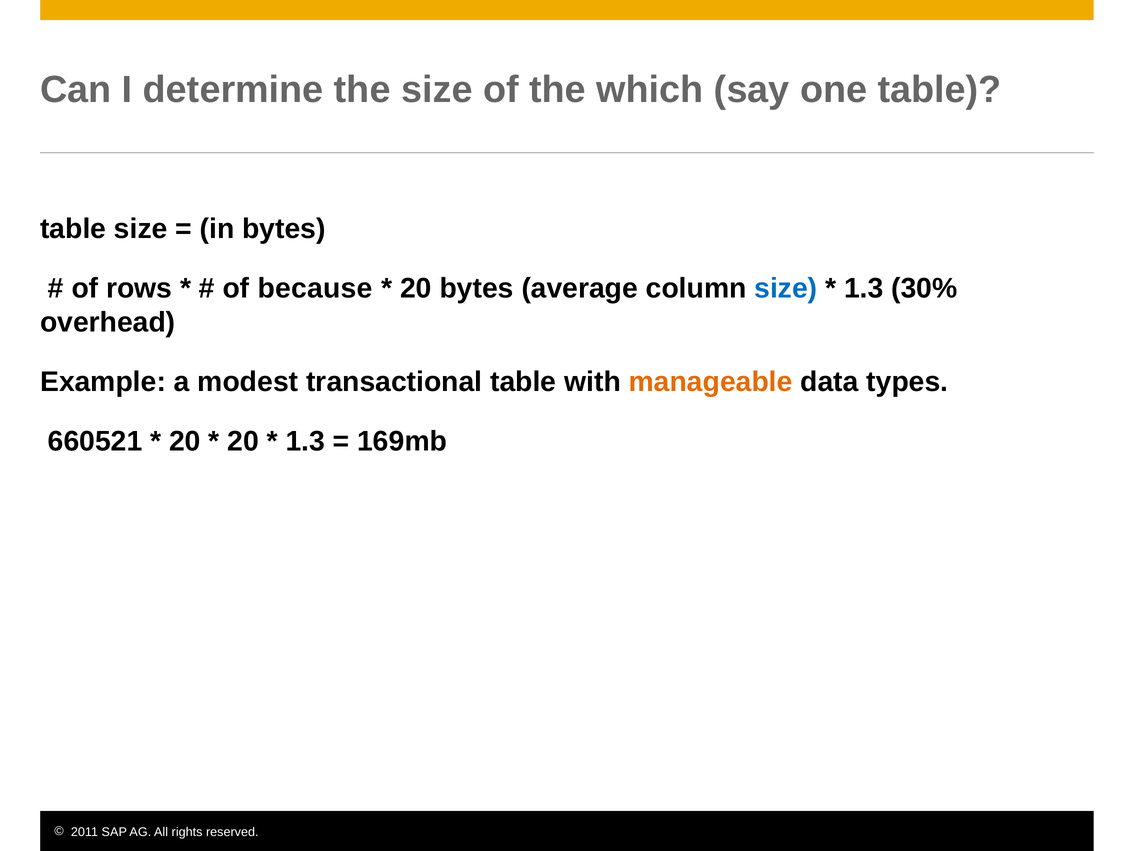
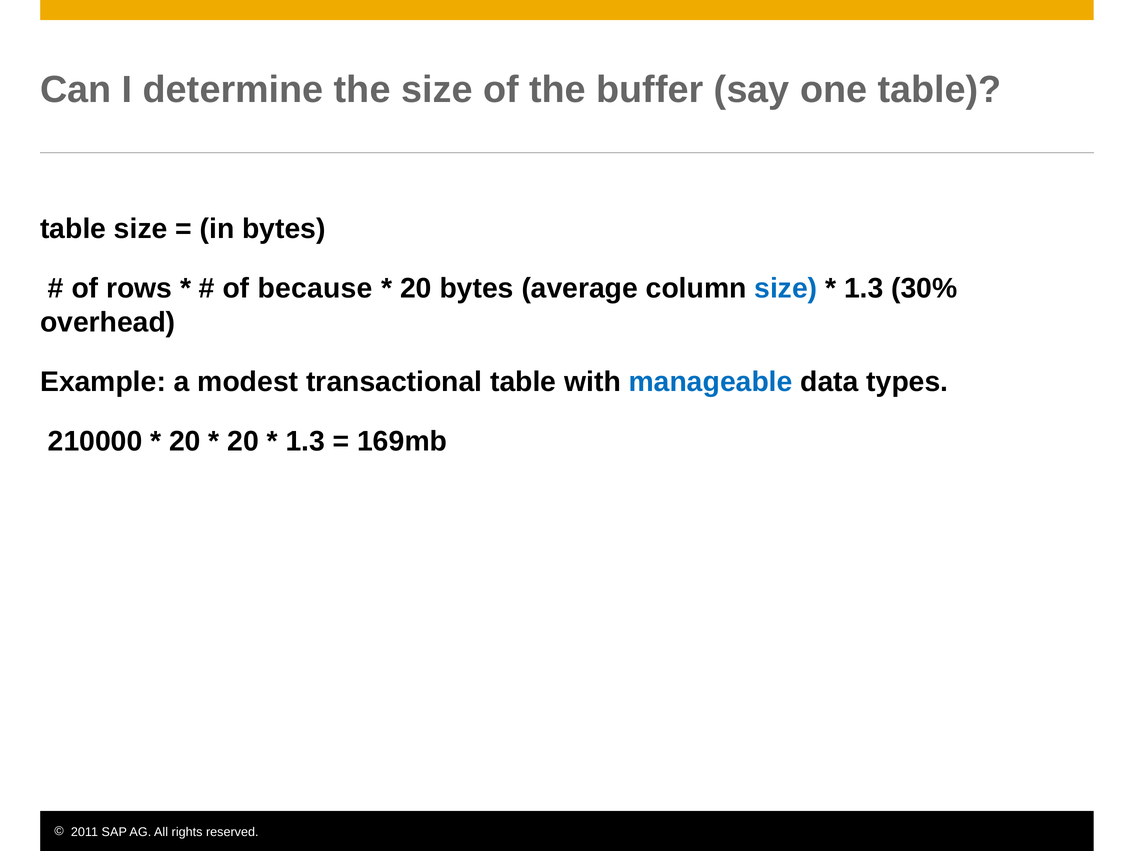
which: which -> buffer (650, 90)
manageable colour: orange -> blue (711, 382)
660521: 660521 -> 210000 (95, 441)
